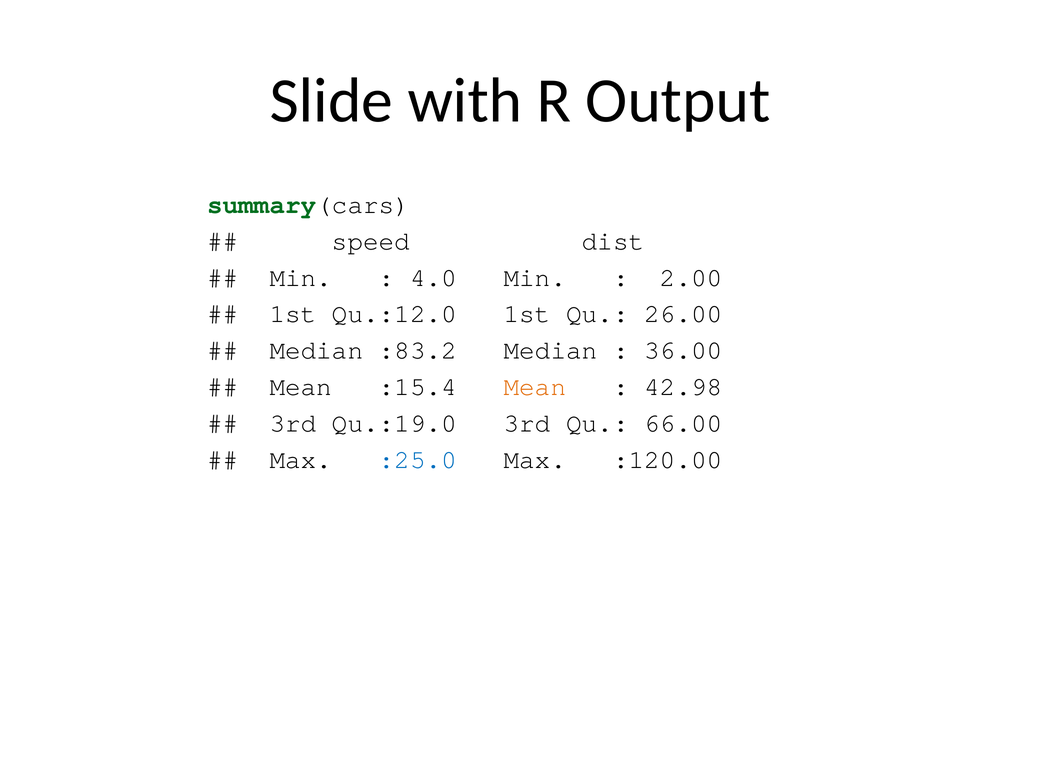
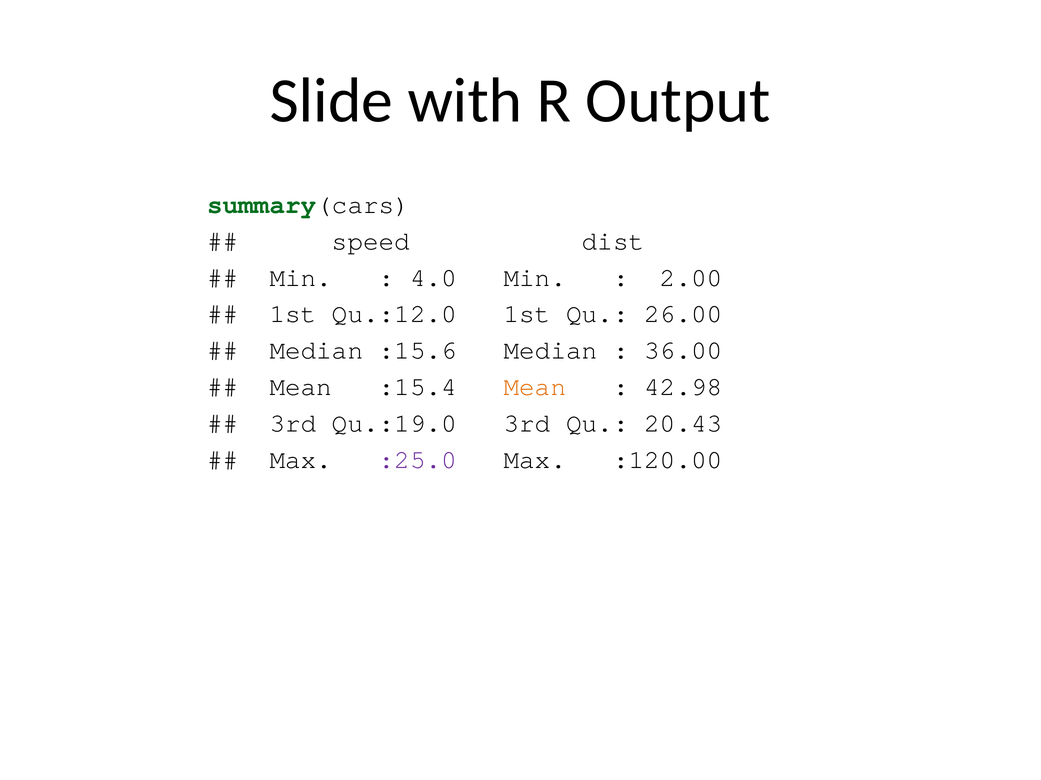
:83.2: :83.2 -> :15.6 (418, 351)
66.00: 66.00 -> 20.43 (683, 423)
:25.0 colour: blue -> purple (418, 460)
